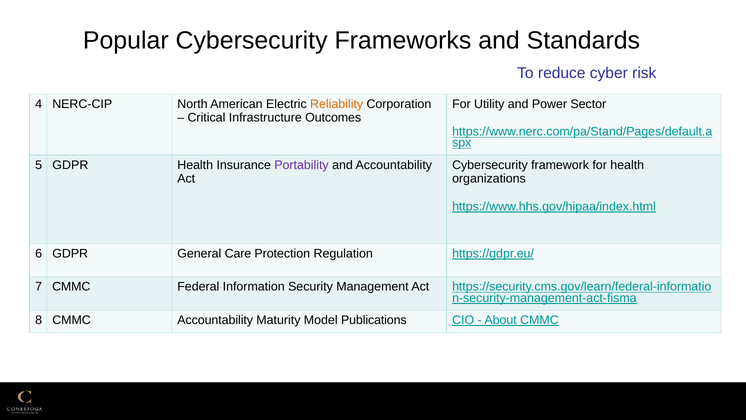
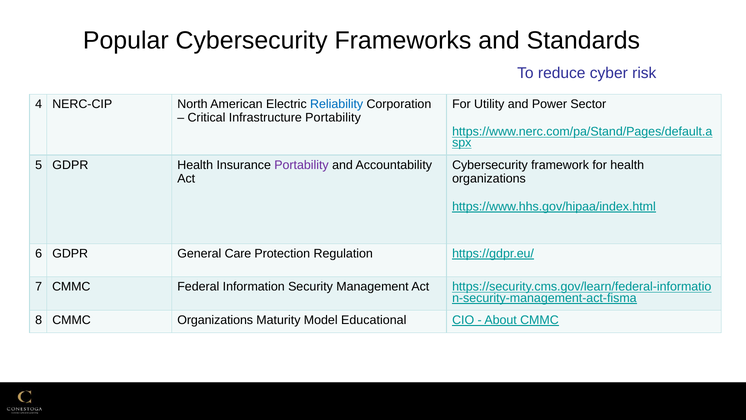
Reliability colour: orange -> blue (337, 104)
Infrastructure Outcomes: Outcomes -> Portability (333, 118)
CMMC Accountability: Accountability -> Organizations (215, 320)
Publications: Publications -> Educational (374, 320)
